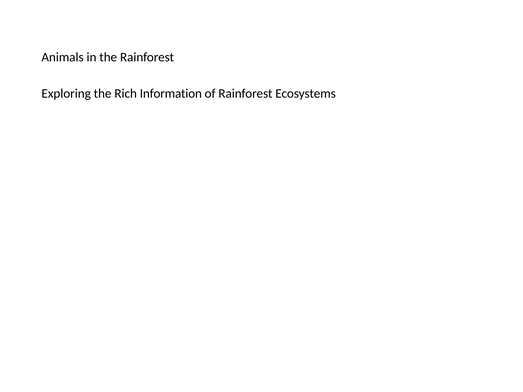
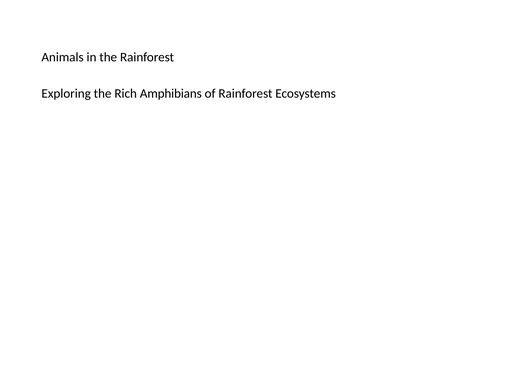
Information: Information -> Amphibians (171, 94)
